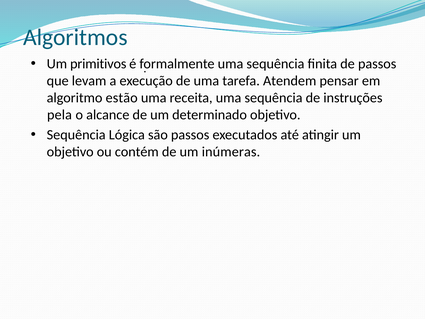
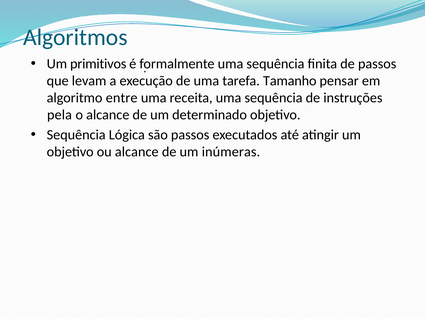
Atendem: Atendem -> Tamanho (290, 81)
estão: estão -> entre (122, 98)
ou contém: contém -> alcance (137, 152)
